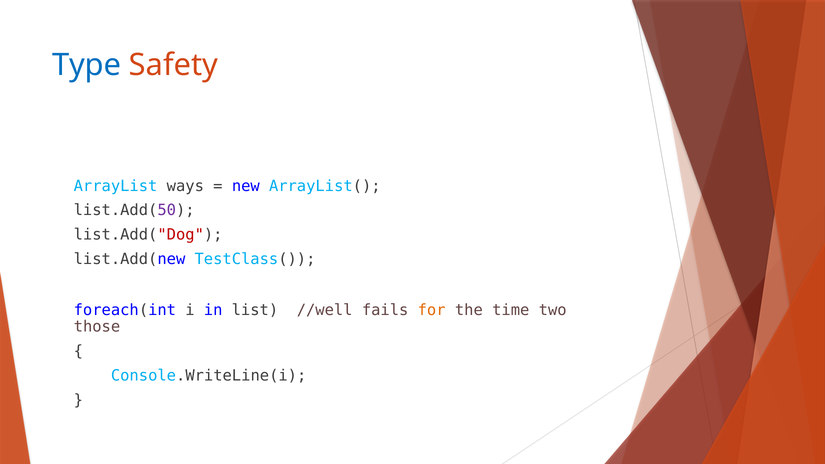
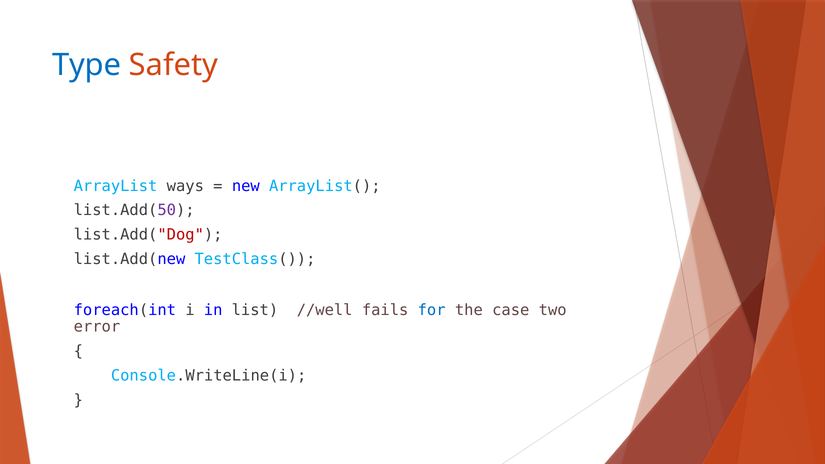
for colour: orange -> blue (432, 310)
time: time -> case (511, 310)
those: those -> error (97, 327)
